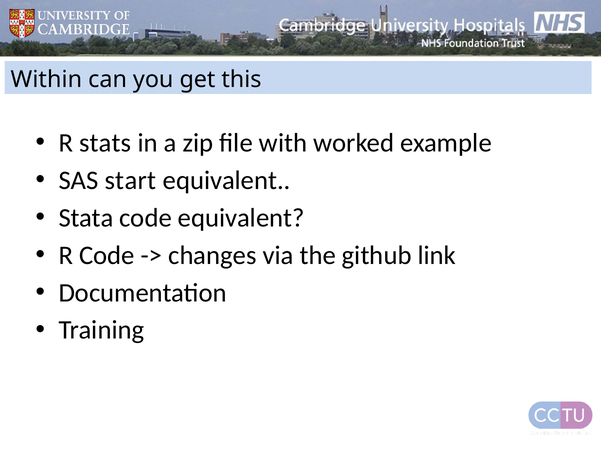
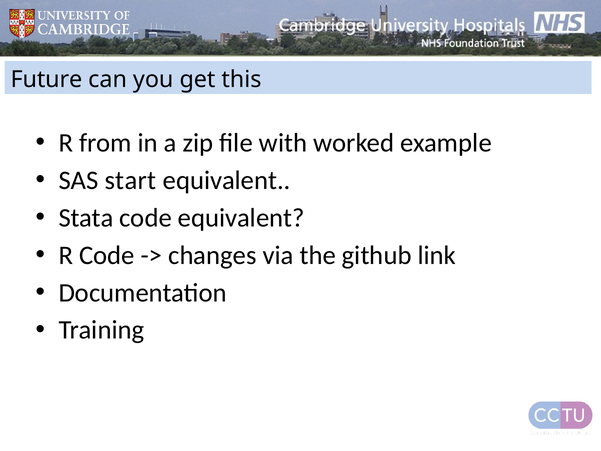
Within: Within -> Future (46, 80)
stats: stats -> from (105, 143)
